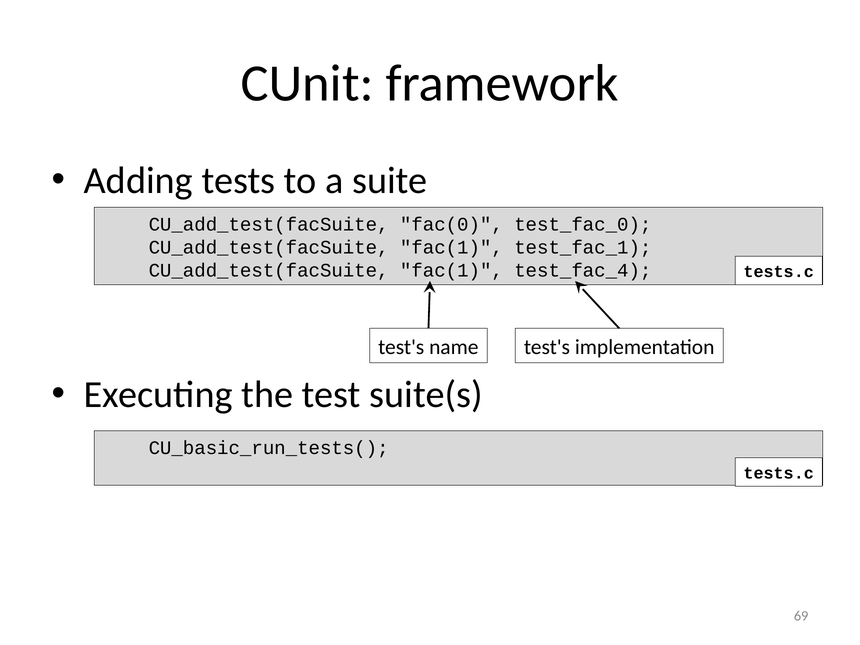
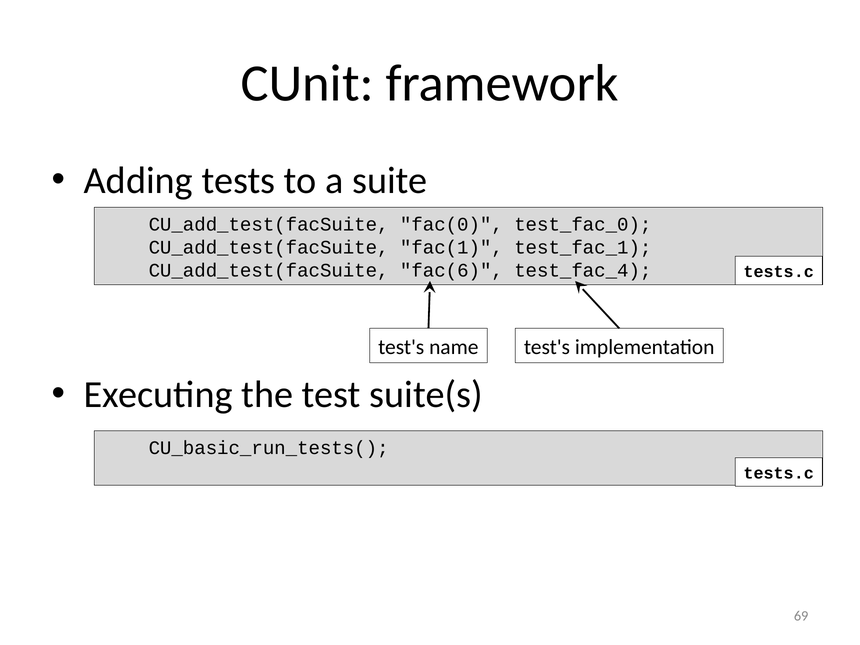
fac(1: fac(1 -> fac(6 (451, 270)
